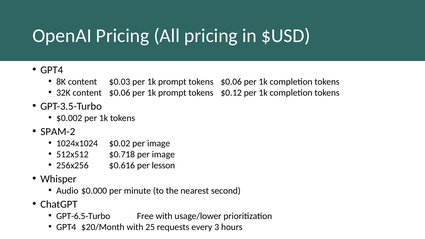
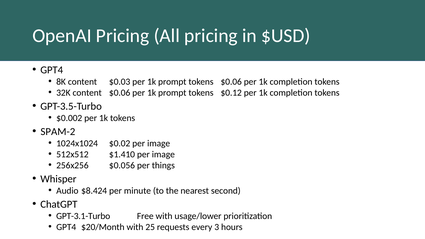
$0.718: $0.718 -> $1.410 (122, 154)
$0.616: $0.616 -> $0.056 (122, 165)
lesson: lesson -> things (163, 165)
$0.000: $0.000 -> $8.424 (94, 191)
GPT-6.5-Turbo: GPT-6.5-Turbo -> GPT-3.1-Turbo (83, 216)
